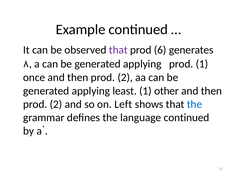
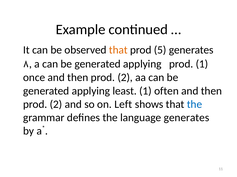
that colour: purple -> orange (118, 50)
6: 6 -> 5 (160, 50)
other: other -> often (166, 91)
language continued: continued -> generates (186, 118)
